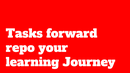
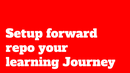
Tasks: Tasks -> Setup (24, 34)
